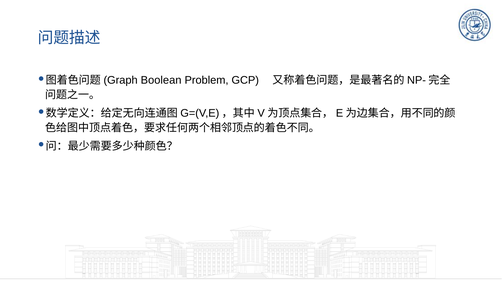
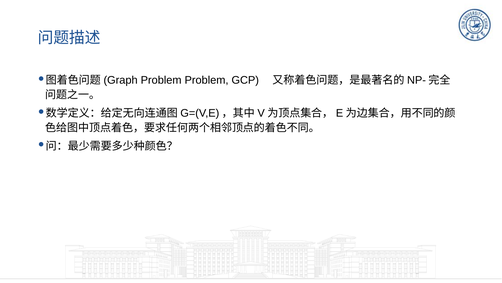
Boolean: Boolean -> Problem (161, 80)
